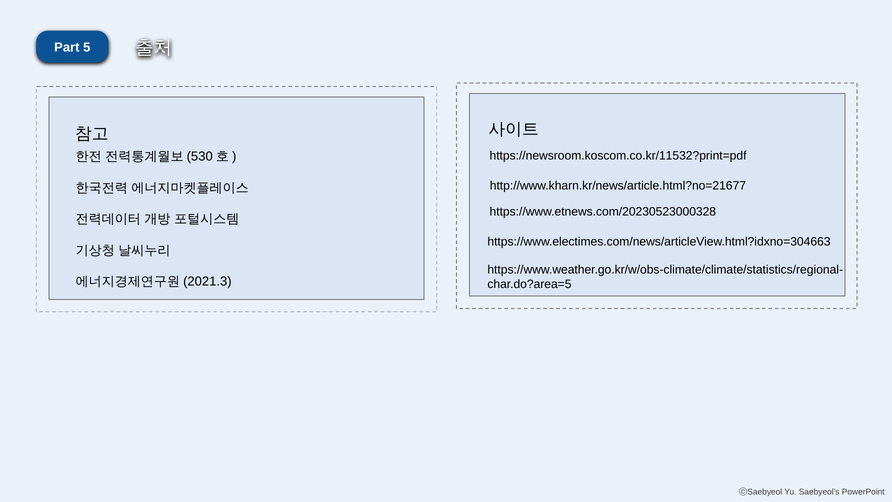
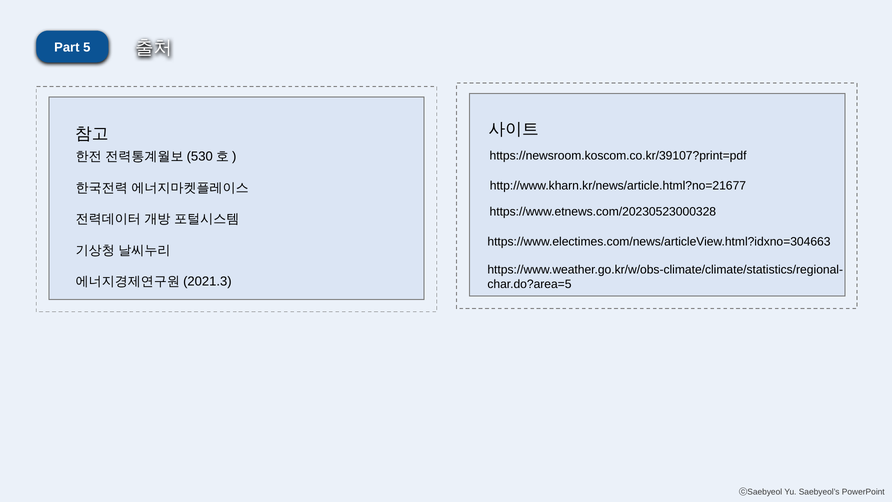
https://newsroom.koscom.co.kr/11532?print=pdf: https://newsroom.koscom.co.kr/11532?print=pdf -> https://newsroom.koscom.co.kr/39107?print=pdf (618, 156)
